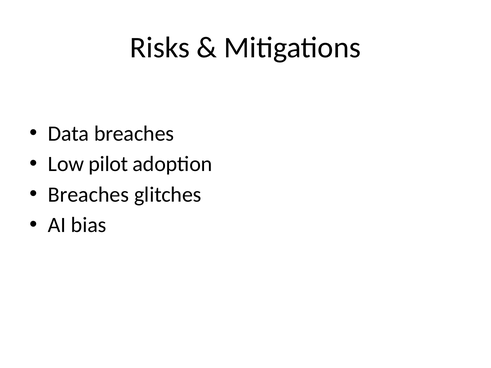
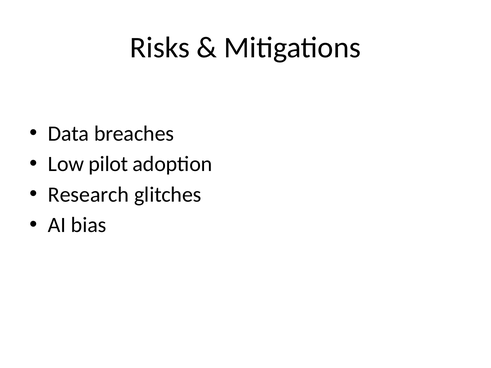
Breaches: Breaches -> Research (88, 195)
